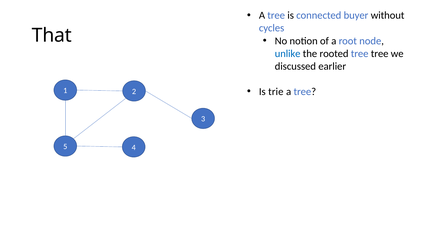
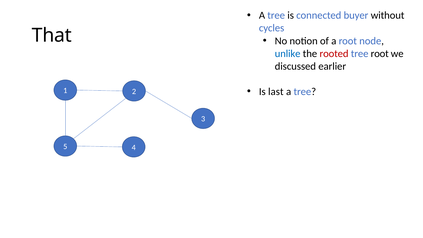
rooted colour: black -> red (334, 54)
tree tree: tree -> root (380, 54)
trie: trie -> last (276, 92)
